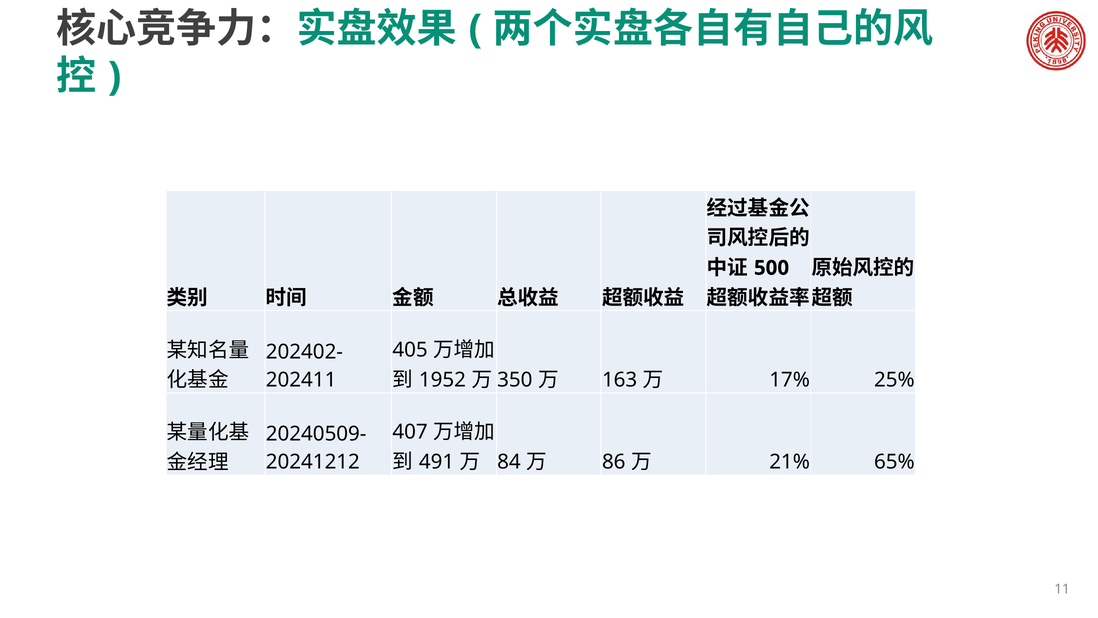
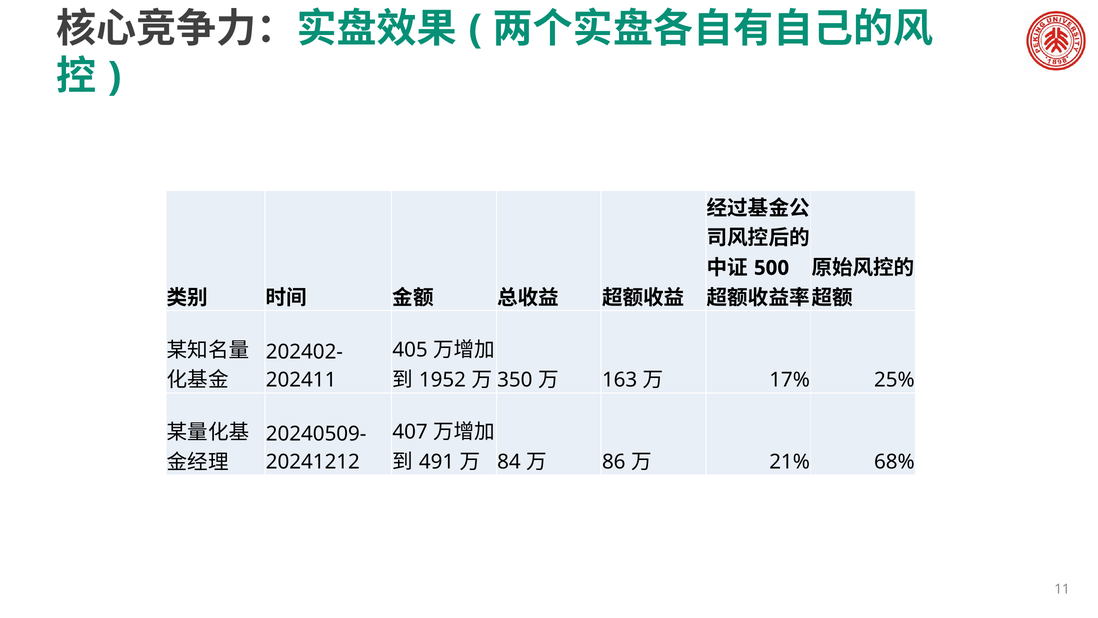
65%: 65% -> 68% (894, 462)
